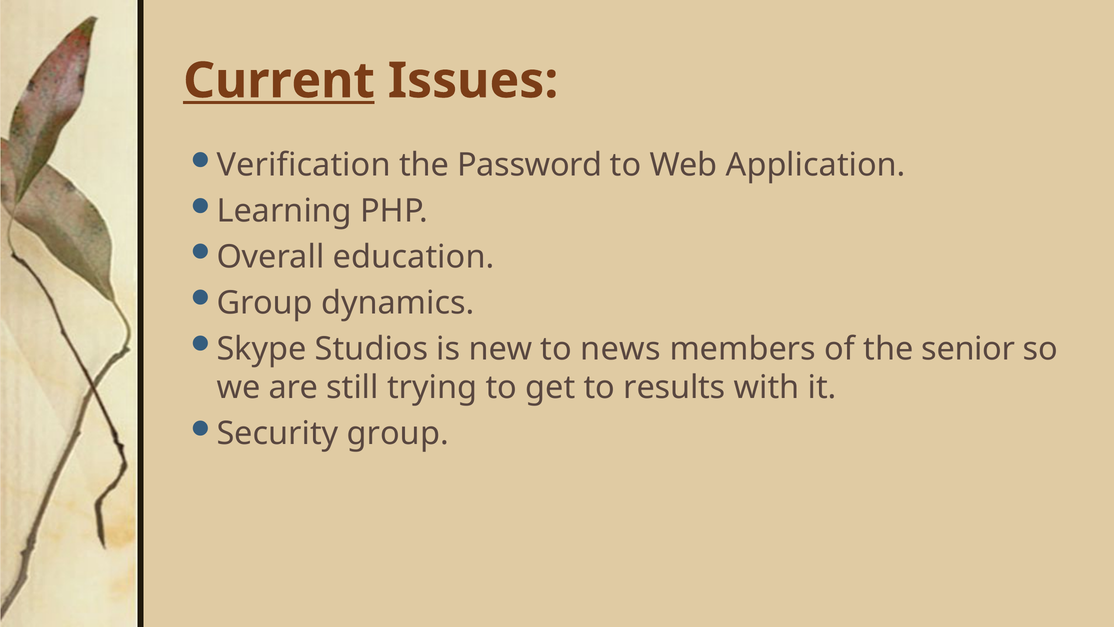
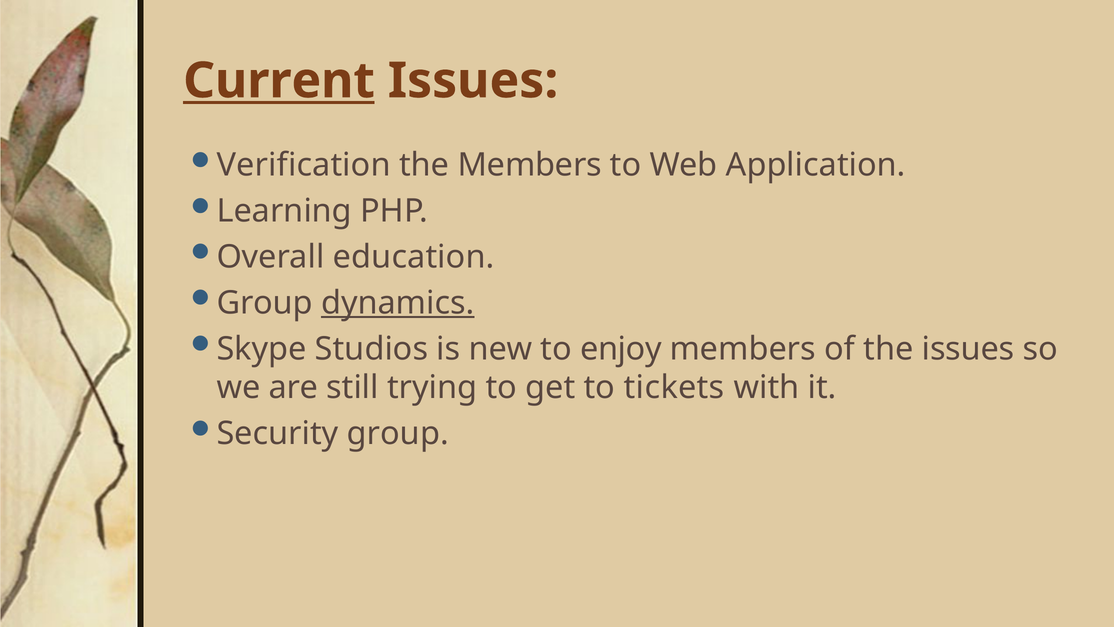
the Password: Password -> Members (530, 165)
dynamics underline: none -> present (398, 303)
news: news -> enjoy (621, 349)
the senior: senior -> issues (968, 349)
results: results -> tickets (674, 388)
